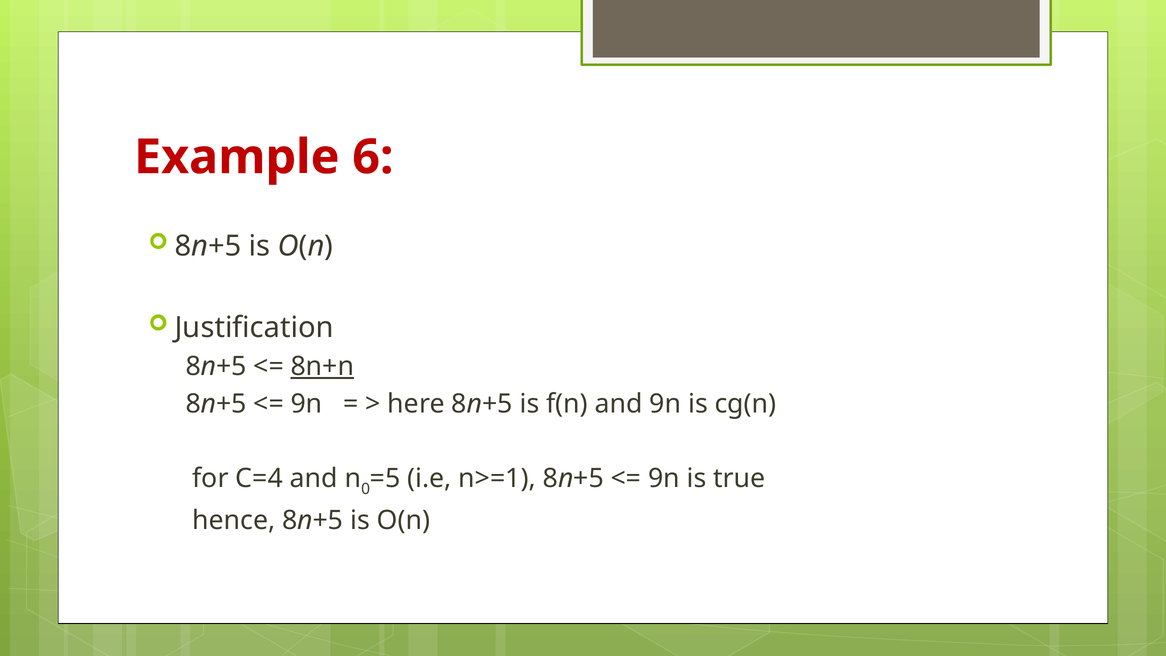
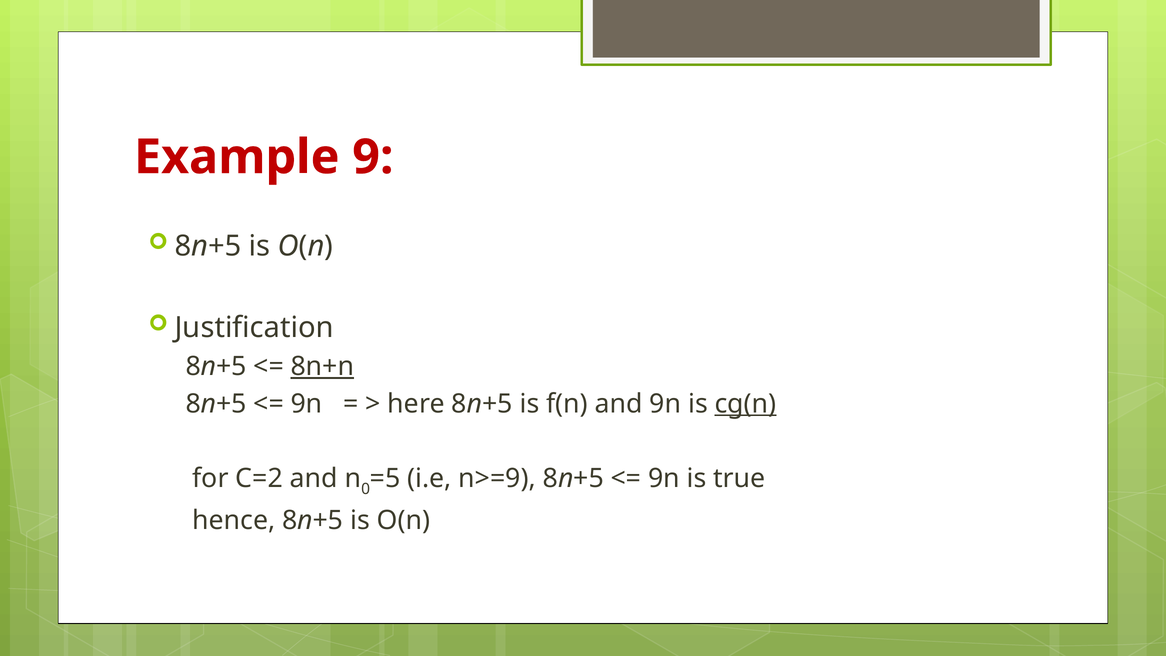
6: 6 -> 9 (373, 157)
cg(n underline: none -> present (746, 404)
C=4: C=4 -> C=2 (259, 478)
n>=1: n>=1 -> n>=9 (497, 478)
